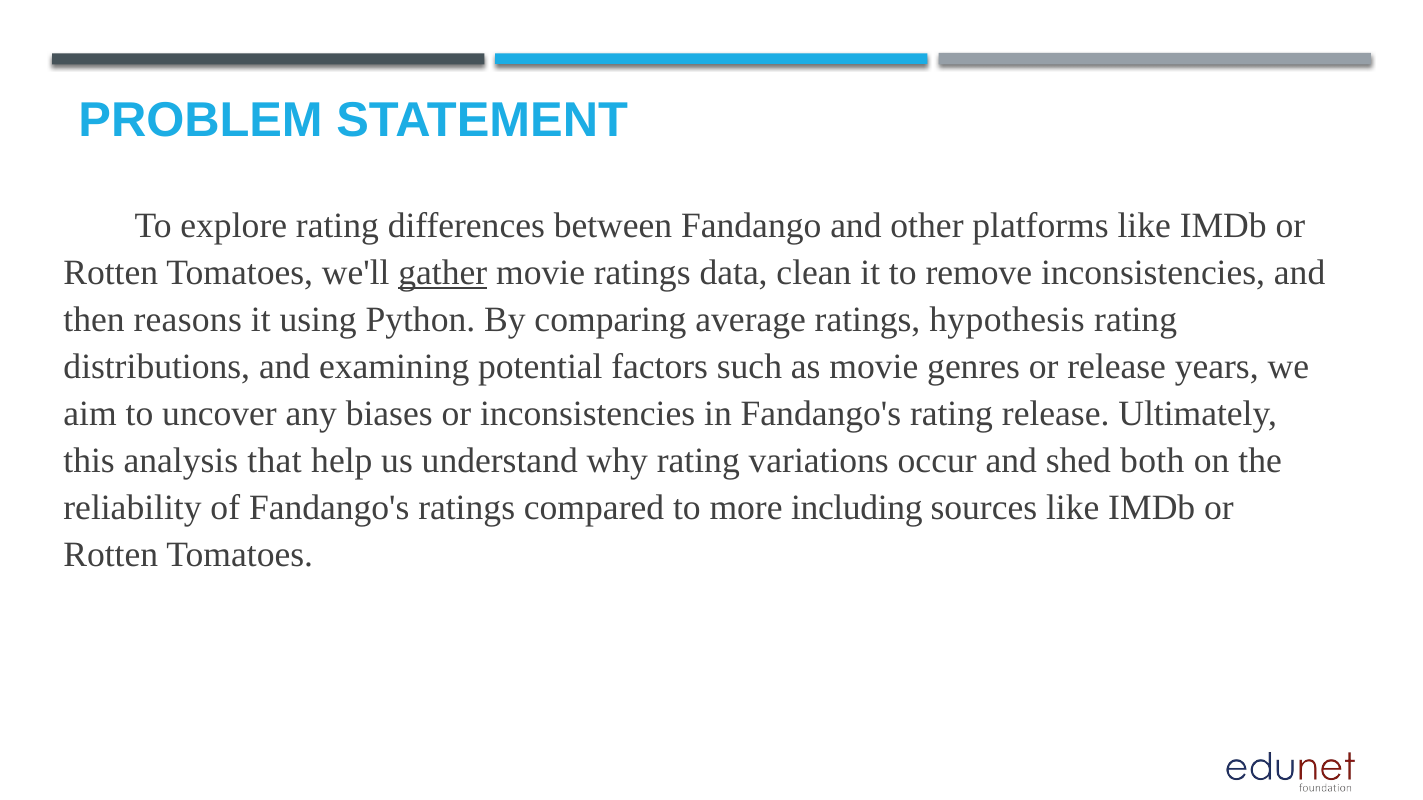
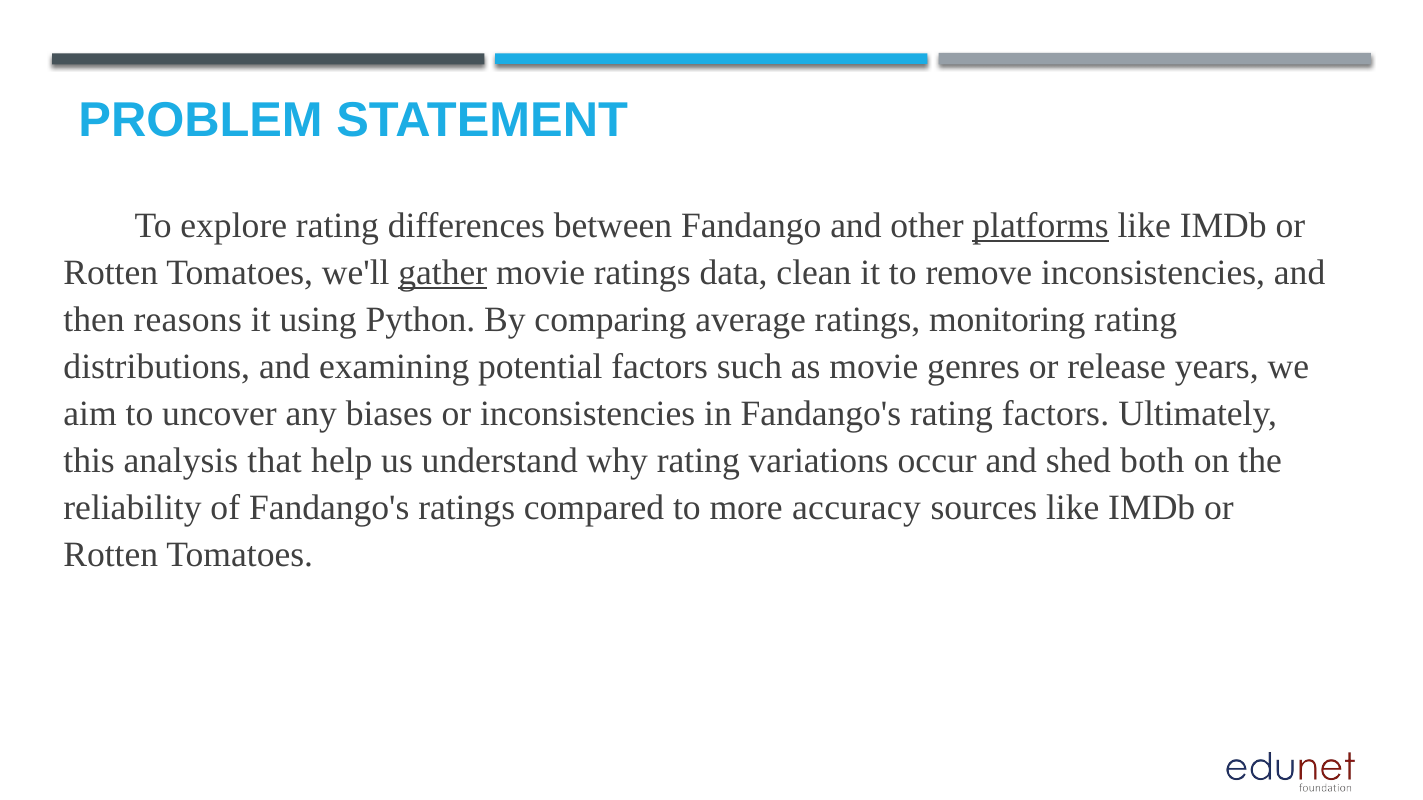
platforms underline: none -> present (1041, 226)
hypothesis: hypothesis -> monitoring (1007, 320)
rating release: release -> factors (1056, 414)
including: including -> accuracy (856, 508)
